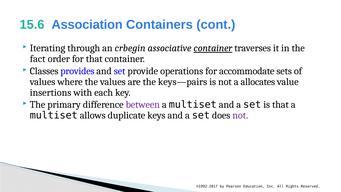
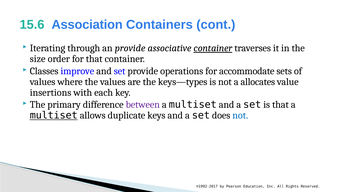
an crbegin: crbegin -> provide (130, 48)
fact: fact -> size (38, 59)
provides: provides -> improve (77, 71)
keys—pairs: keys—pairs -> keys—types (183, 82)
multiset underline: none -> present (54, 115)
not colour: purple -> blue (240, 115)
